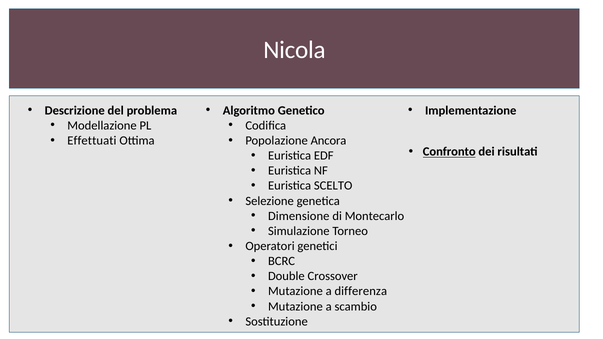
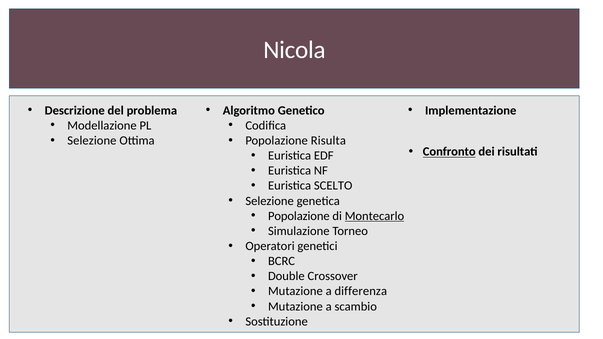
Effettuati: Effettuati -> Selezione (92, 141)
Ancora: Ancora -> Risulta (328, 141)
Dimensione: Dimensione -> Popolazione (299, 216)
Montecarlo underline: none -> present (374, 216)
